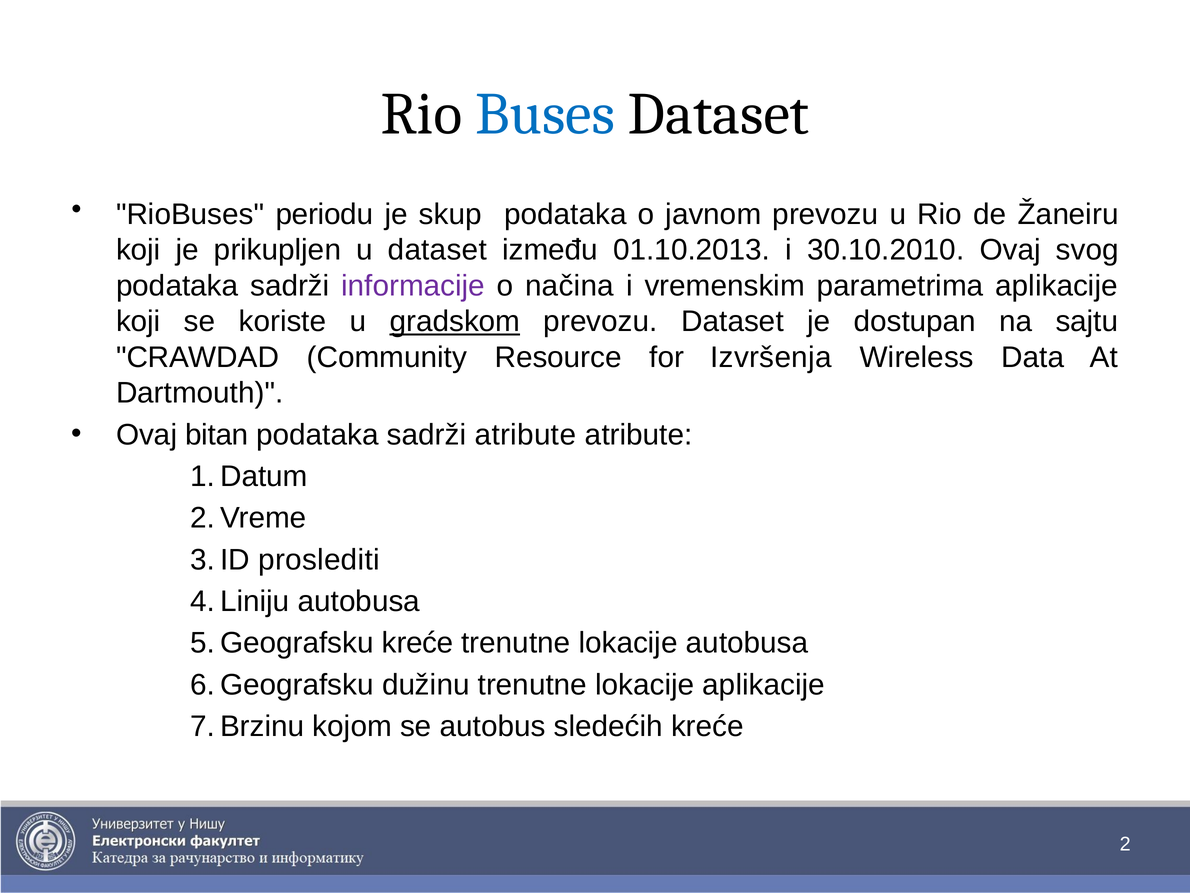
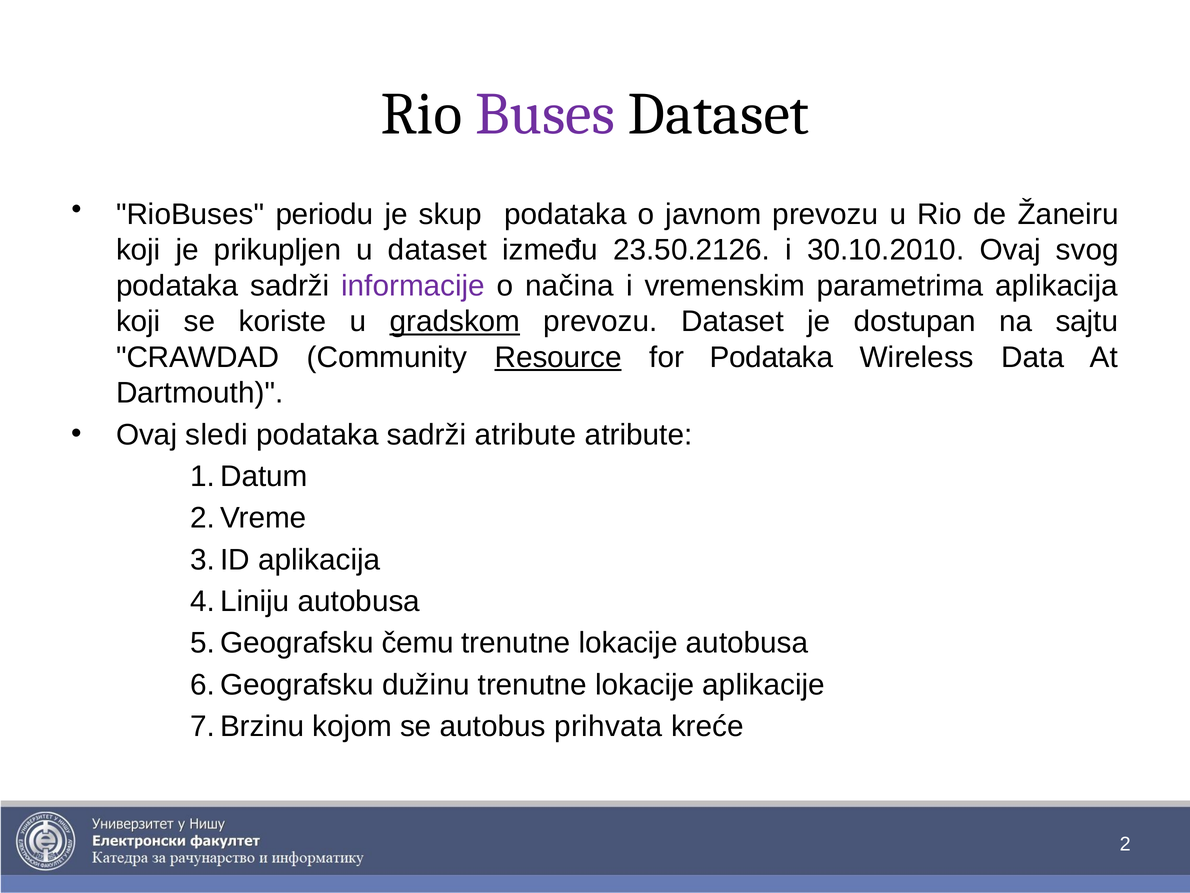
Buses colour: blue -> purple (545, 114)
01.10.2013: 01.10.2013 -> 23.50.2126 (692, 250)
parametrima aplikacije: aplikacije -> aplikacija (1057, 286)
Resource underline: none -> present (558, 357)
for Izvršenja: Izvršenja -> Podataka (771, 357)
bitan: bitan -> sledi (217, 434)
proslediti: proslediti -> aplikacija (319, 559)
kreće: kreće -> čemu (418, 643)
sledećih: sledećih -> prihvata (608, 726)
